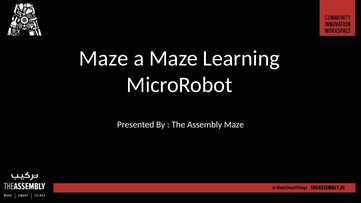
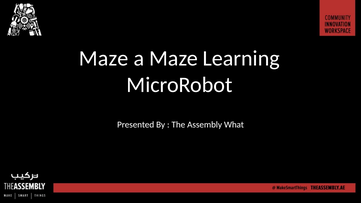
Assembly Maze: Maze -> What (234, 125)
